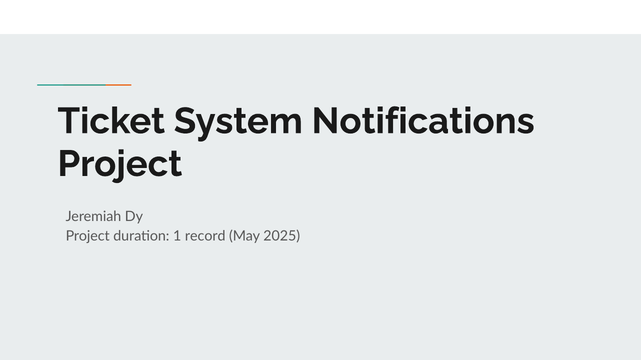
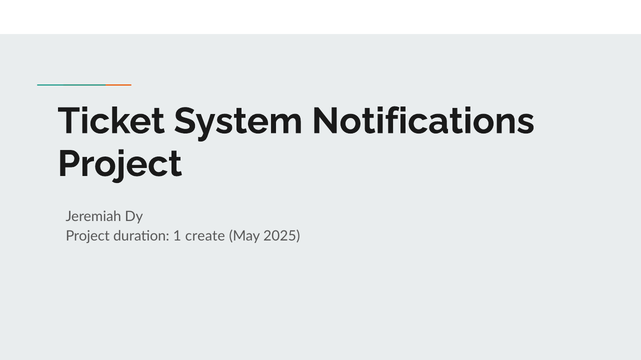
record: record -> create (205, 237)
